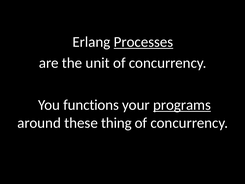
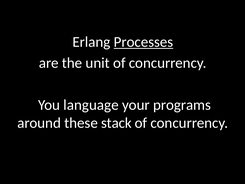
functions: functions -> language (91, 105)
programs underline: present -> none (182, 105)
thing: thing -> stack (116, 123)
